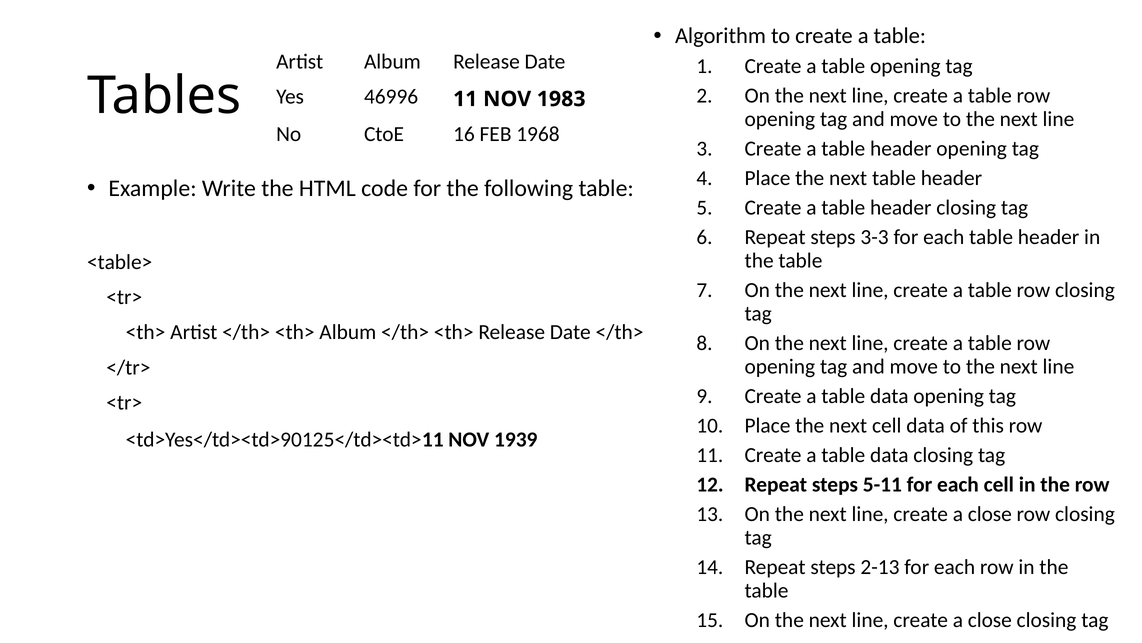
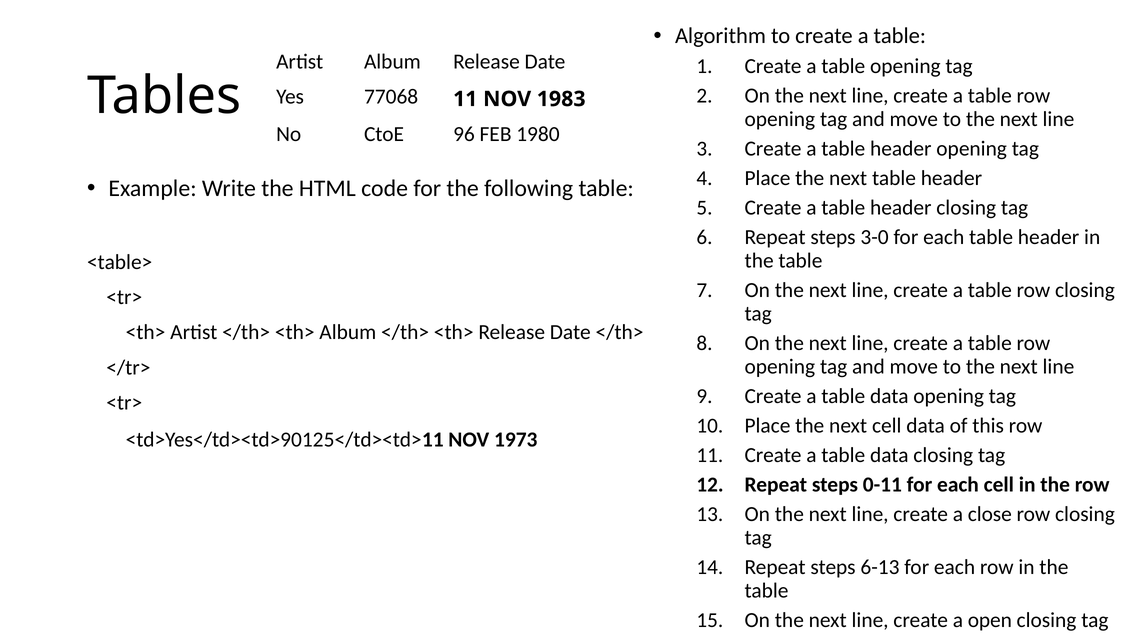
46996: 46996 -> 77068 (391, 97)
16: 16 -> 96 (464, 134)
1968: 1968 -> 1980 (538, 134)
3-3: 3-3 -> 3-0 (875, 237)
1939: 1939 -> 1973 (516, 439)
5-11: 5-11 -> 0-11 (882, 484)
2-13: 2-13 -> 6-13 (880, 567)
close: close -> open (990, 620)
